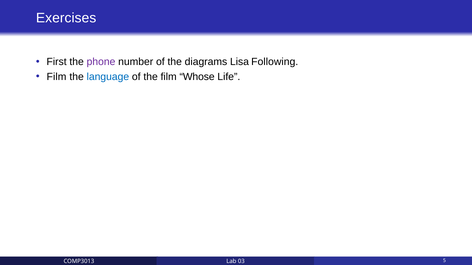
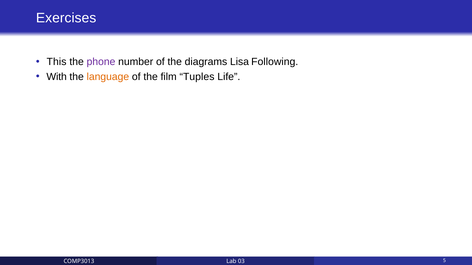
First: First -> This (57, 62)
Film: Film -> With (57, 77)
language colour: blue -> orange (108, 77)
Whose: Whose -> Tuples (197, 77)
